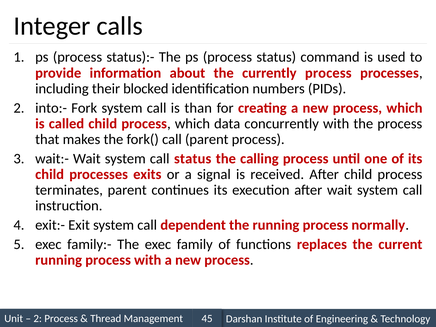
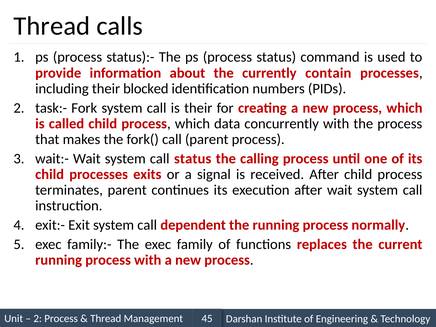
Integer: Integer -> Thread (52, 26)
currently process: process -> contain (328, 73)
into:-: into:- -> task:- (51, 108)
is than: than -> their (198, 108)
